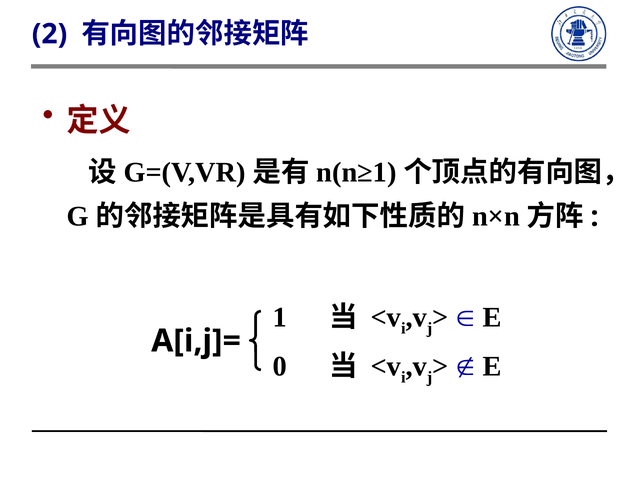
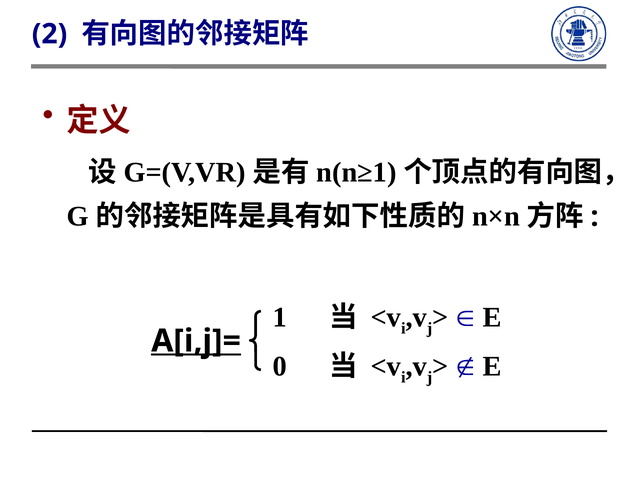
A[i,j]= underline: none -> present (196, 341)
